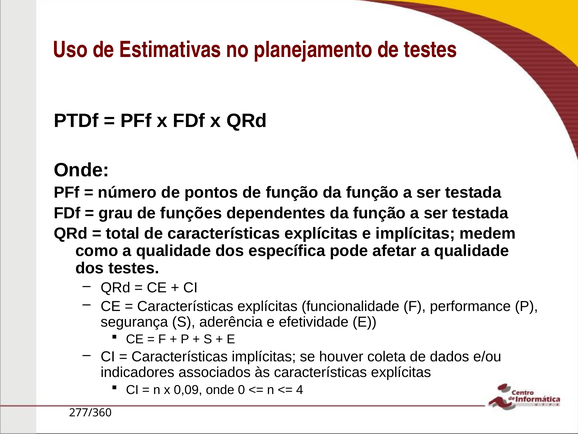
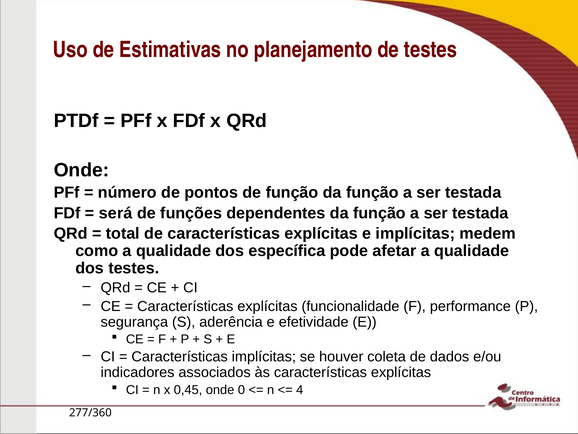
grau: grau -> será (116, 213)
0,09: 0,09 -> 0,45 (188, 389)
